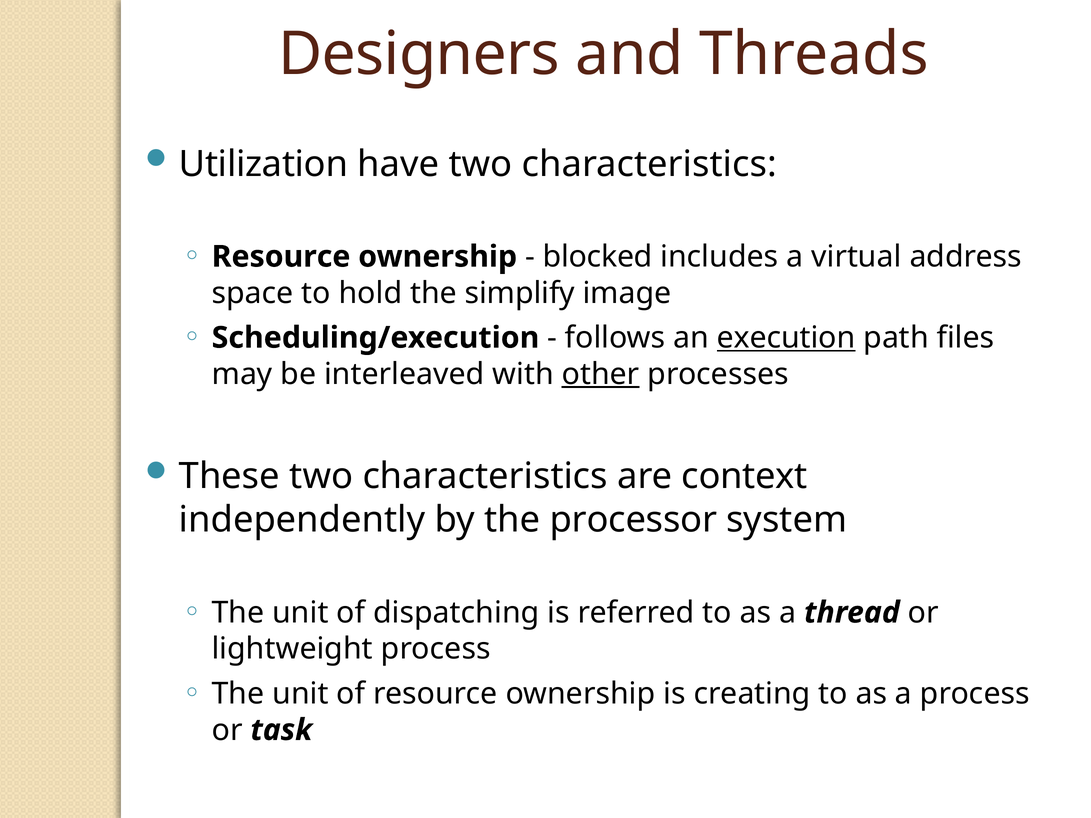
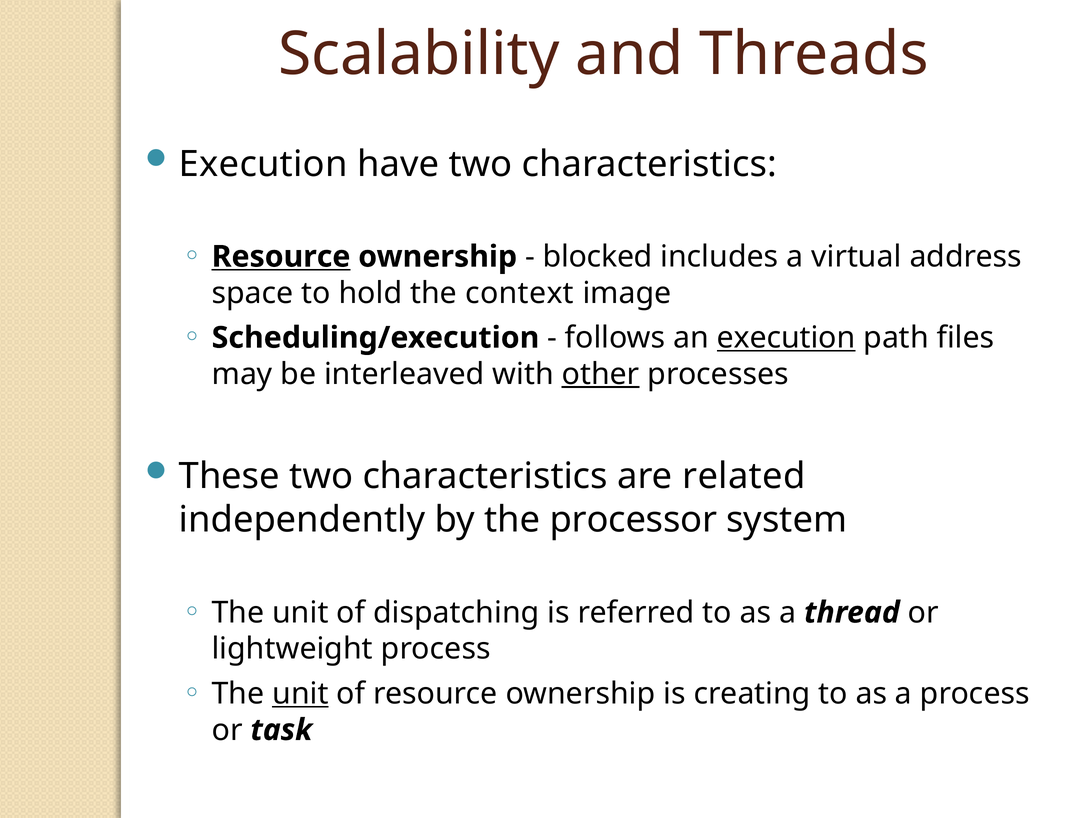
Designers: Designers -> Scalability (419, 54)
Utilization: Utilization -> Execution (263, 164)
Resource underline: none -> present (281, 257)
simplify: simplify -> context (520, 293)
context: context -> related (744, 476)
unit underline: none -> present (300, 694)
